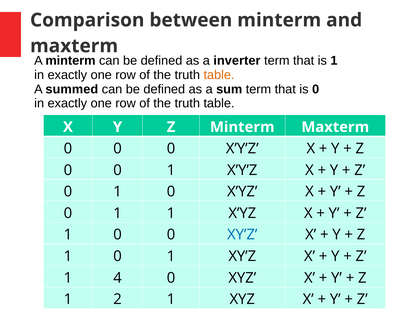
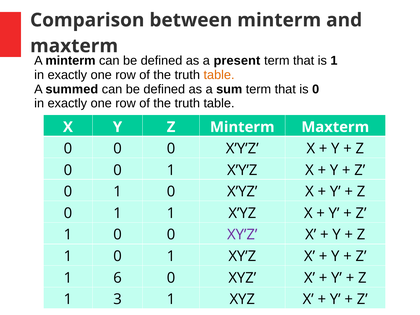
inverter: inverter -> present (237, 61)
XY’Z colour: blue -> purple (242, 235)
4: 4 -> 6 (118, 278)
2: 2 -> 3 (118, 299)
